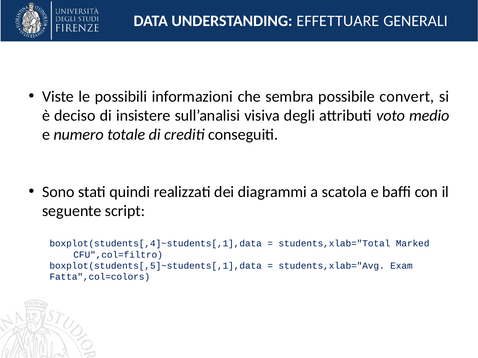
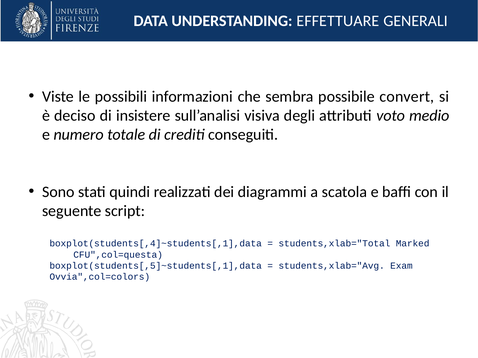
CFU",col=filtro: CFU",col=filtro -> CFU",col=questa (118, 255)
Fatta",col=colors: Fatta",col=colors -> Ovvia",col=colors (100, 277)
